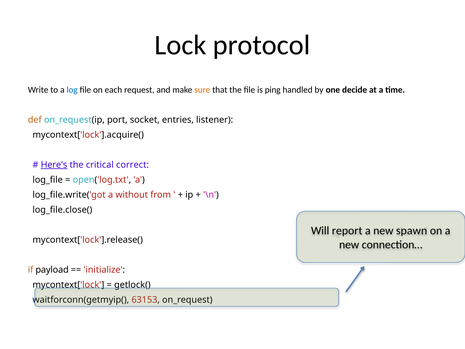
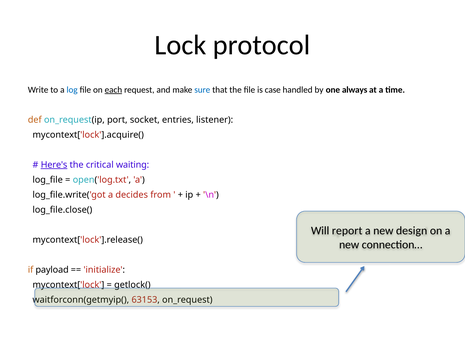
each underline: none -> present (113, 90)
sure colour: orange -> blue (202, 90)
ping: ping -> case (273, 90)
decide: decide -> always (355, 90)
correct: correct -> waiting (133, 165)
without: without -> decides (132, 195)
spawn: spawn -> design (412, 230)
